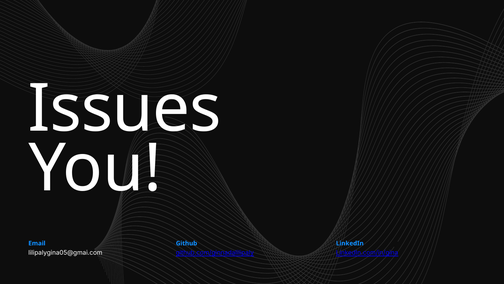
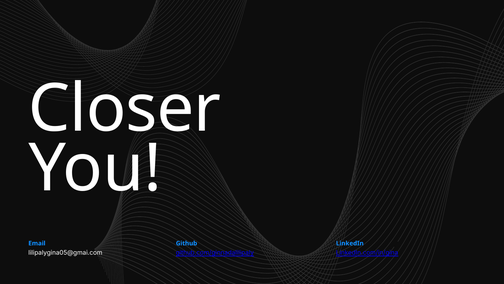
Issues: Issues -> Closer (125, 109)
